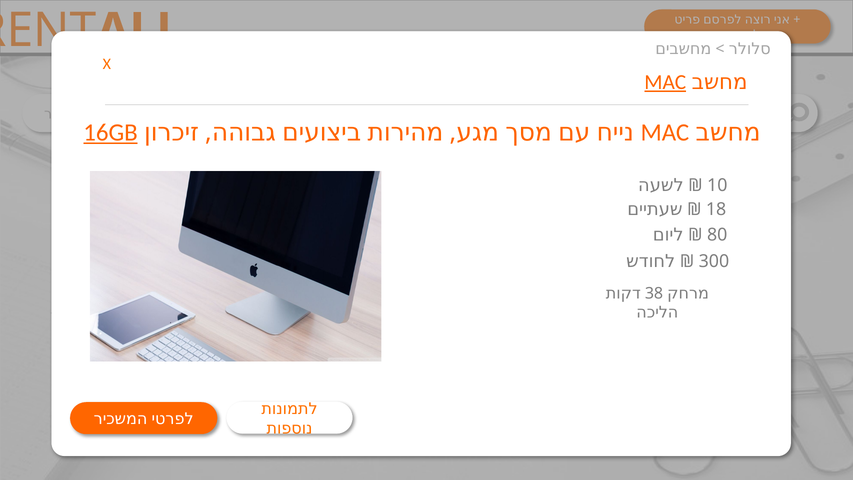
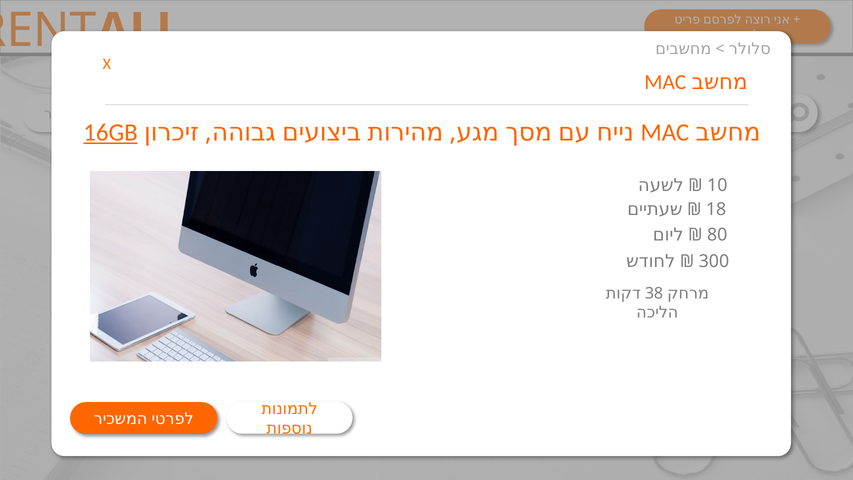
MAC underline: present -> none (665, 82)
